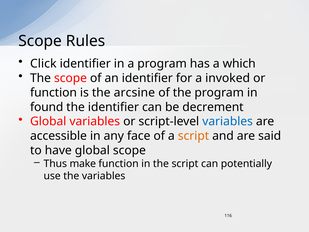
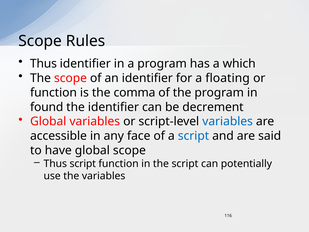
Click: Click -> Thus (43, 64)
invoked: invoked -> floating (228, 78)
arcsine: arcsine -> comma (134, 93)
script colour: orange -> blue (193, 136)
Thus make: make -> script (83, 163)
